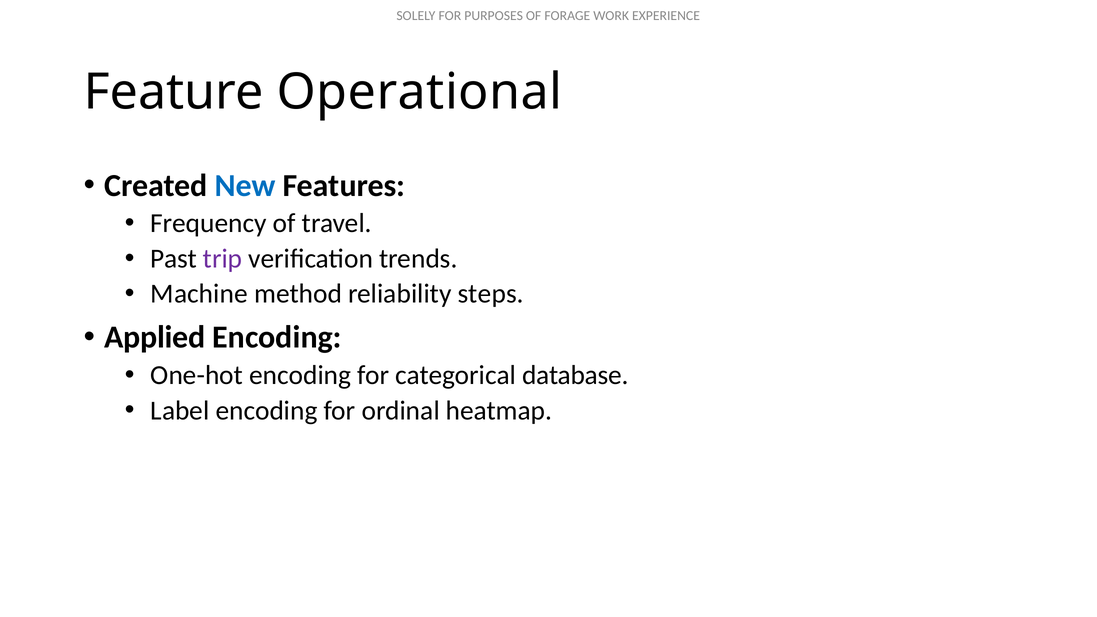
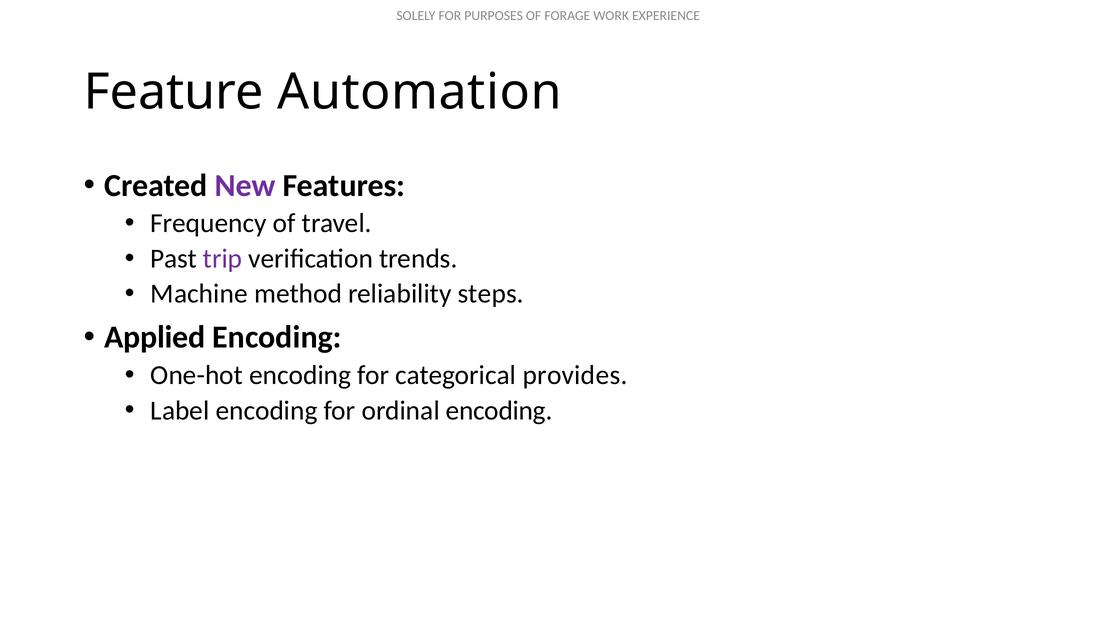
Operational: Operational -> Automation (420, 92)
New colour: blue -> purple (245, 185)
database: database -> provides (575, 375)
ordinal heatmap: heatmap -> encoding (499, 411)
